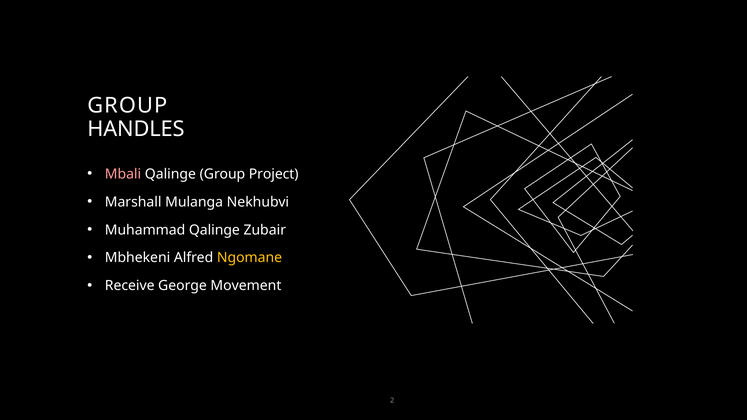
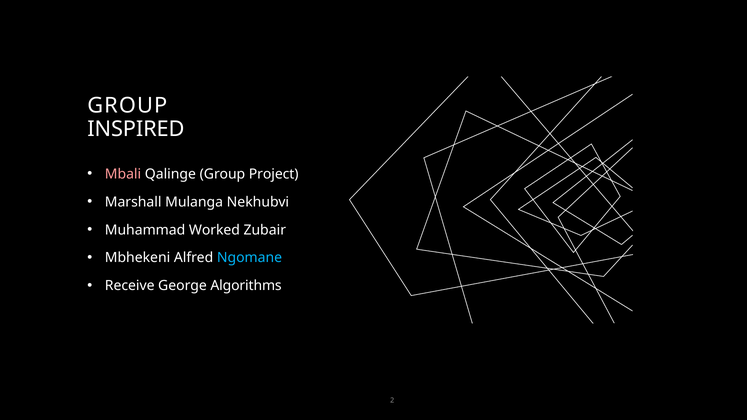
HANDLES: HANDLES -> INSPIRED (136, 129)
Muhammad Qalinge: Qalinge -> Worked (214, 230)
Ngomane colour: yellow -> light blue (249, 258)
Movement: Movement -> Algorithms (246, 286)
